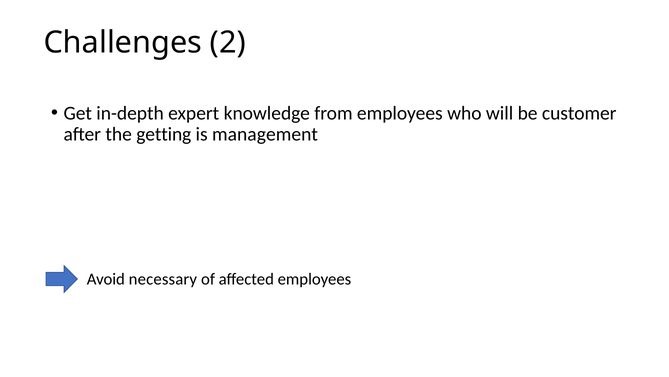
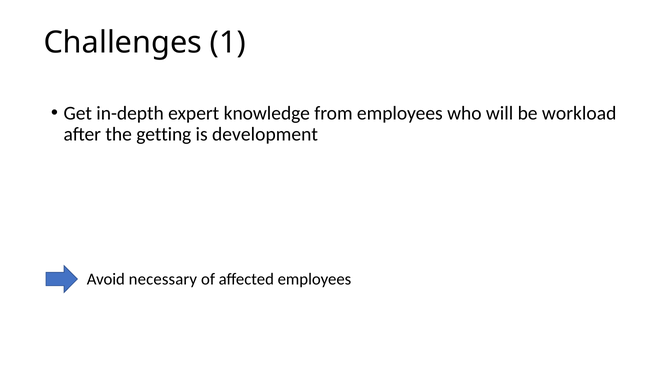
2: 2 -> 1 (228, 43)
customer: customer -> workload (579, 113)
management: management -> development (265, 134)
